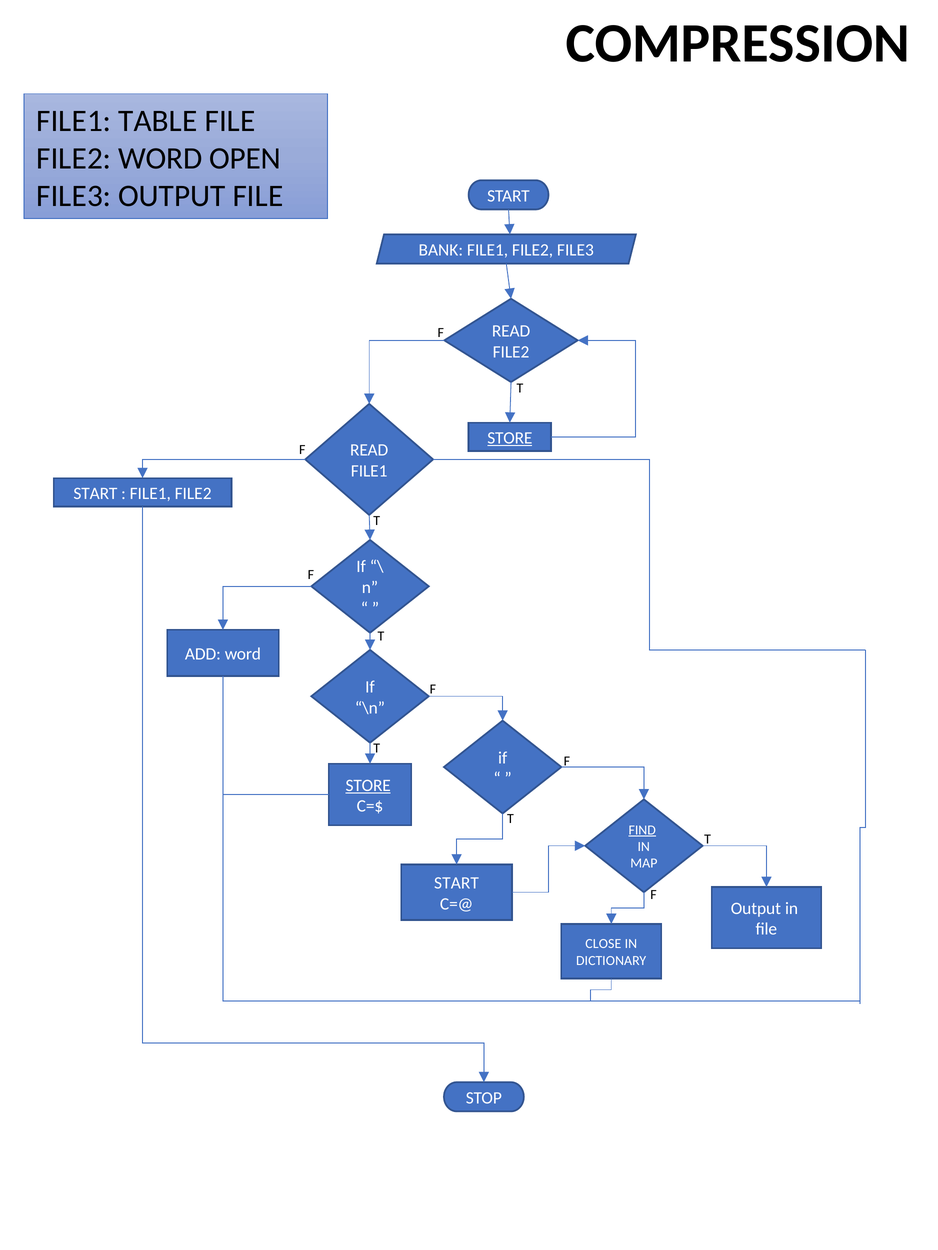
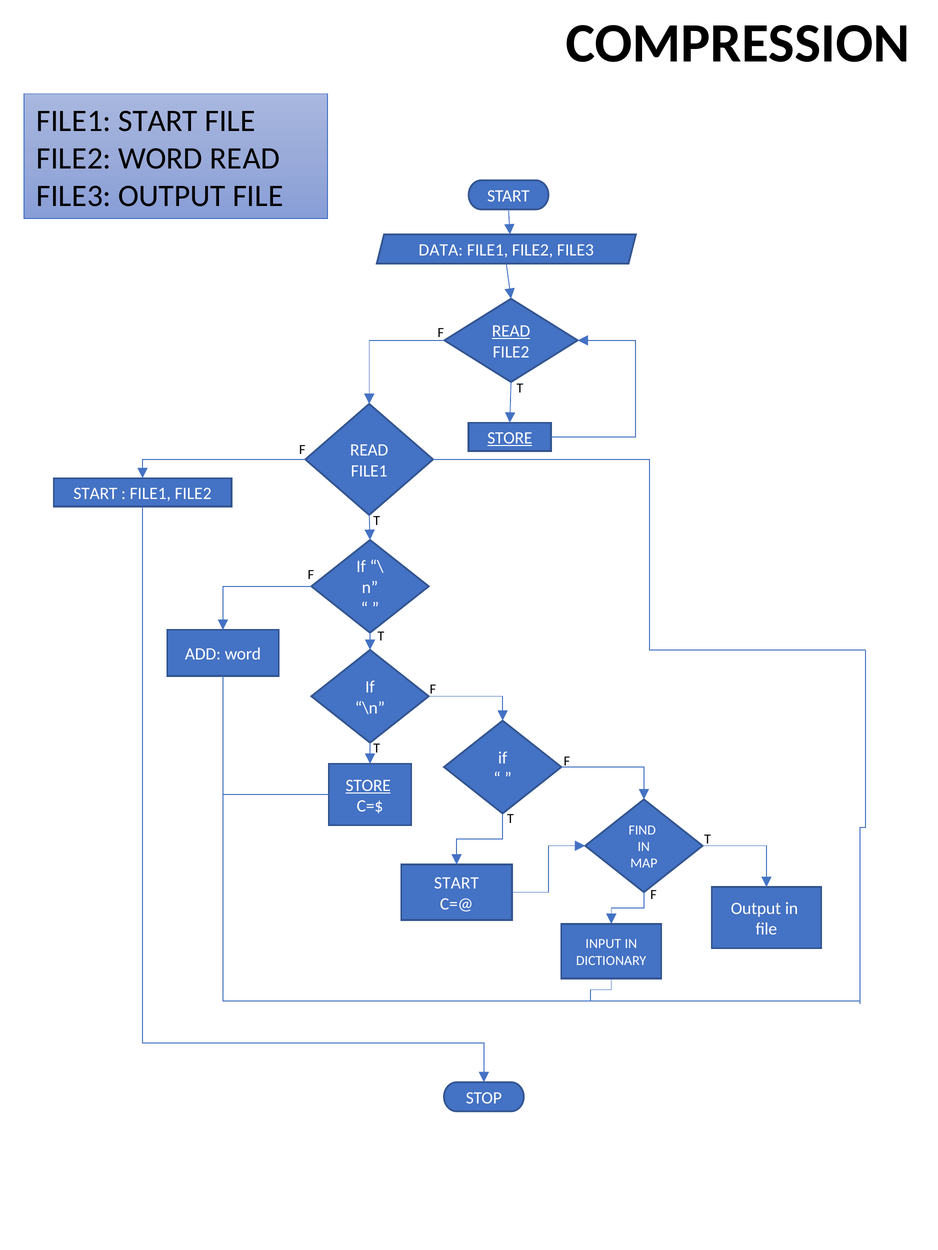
TABLE: TABLE -> START (158, 121)
WORD OPEN: OPEN -> READ (245, 158)
BANK: BANK -> DATA (441, 250)
READ underline: none -> present (511, 331)
FIND underline: present -> none (642, 831)
CLOSE: CLOSE -> INPUT (603, 944)
